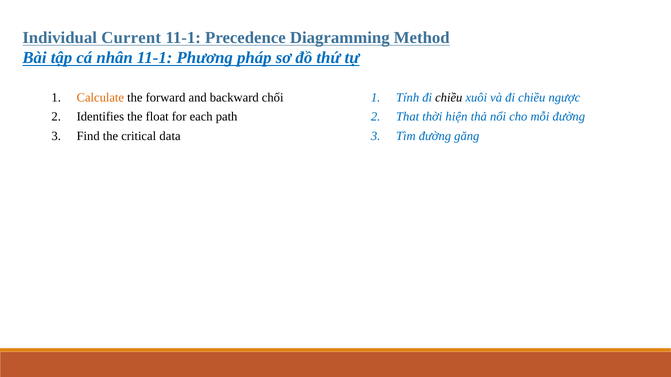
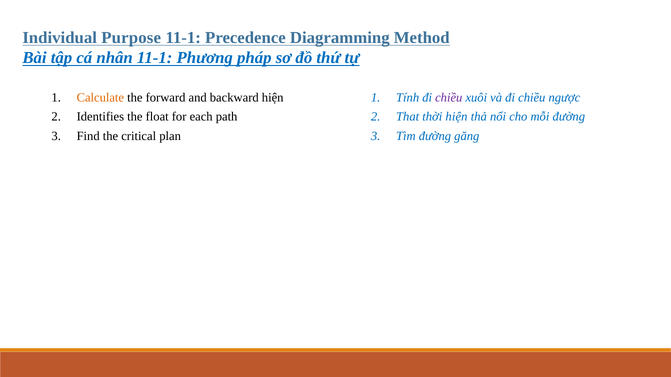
Current: Current -> Purpose (131, 38)
backward chối: chối -> hiện (273, 98)
chiều colour: black -> purple (449, 98)
data: data -> plan (170, 136)
